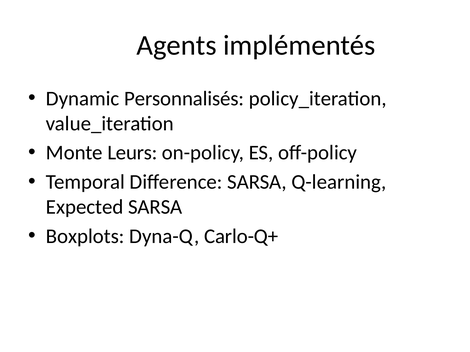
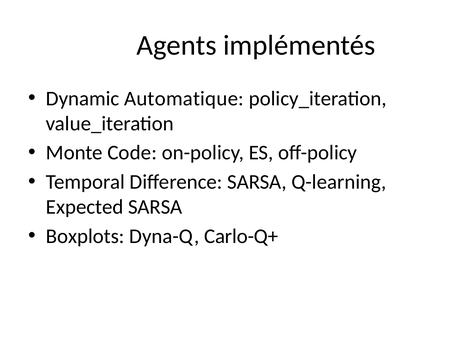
Personnalisés: Personnalisés -> Automatique (184, 99)
Leurs: Leurs -> Code (132, 153)
